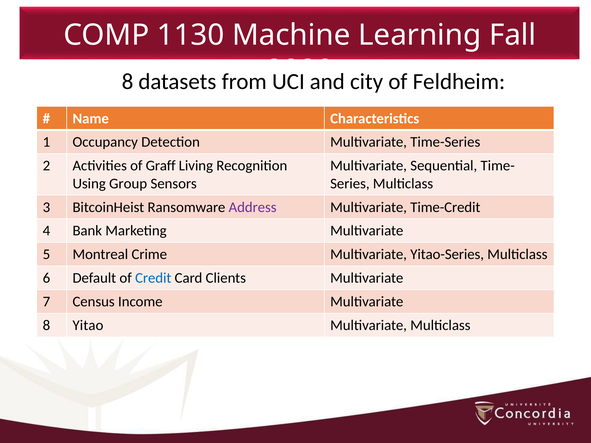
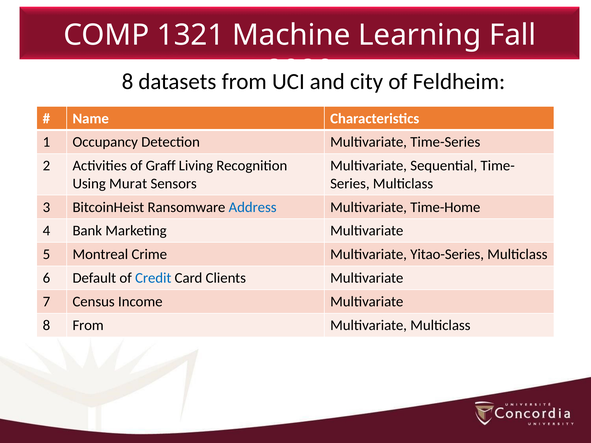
1130: 1130 -> 1321 (191, 35)
Group: Group -> Murat (128, 184)
Address colour: purple -> blue (253, 207)
Time-Credit: Time-Credit -> Time-Home (445, 207)
8 Yitao: Yitao -> From (88, 326)
